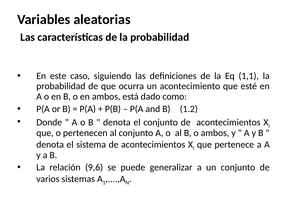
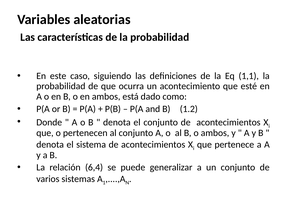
9,6: 9,6 -> 6,4 (94, 167)
